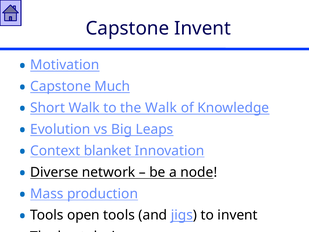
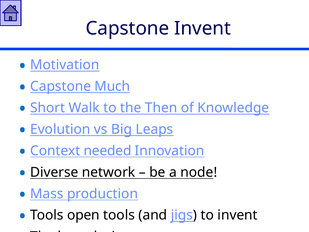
the Walk: Walk -> Then (161, 108)
blanket: blanket -> needed (108, 151)
